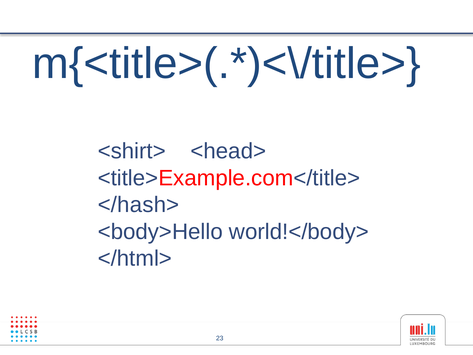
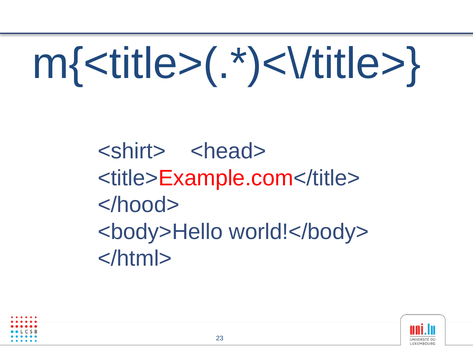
</hash>: </hash> -> </hood> (139, 205)
